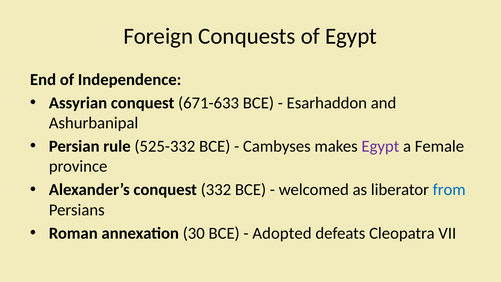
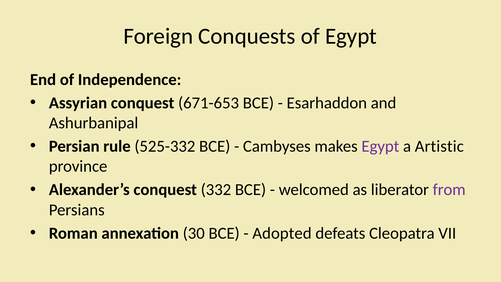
671-633: 671-633 -> 671-653 (209, 103)
Female: Female -> Artistic (439, 146)
from colour: blue -> purple (449, 190)
